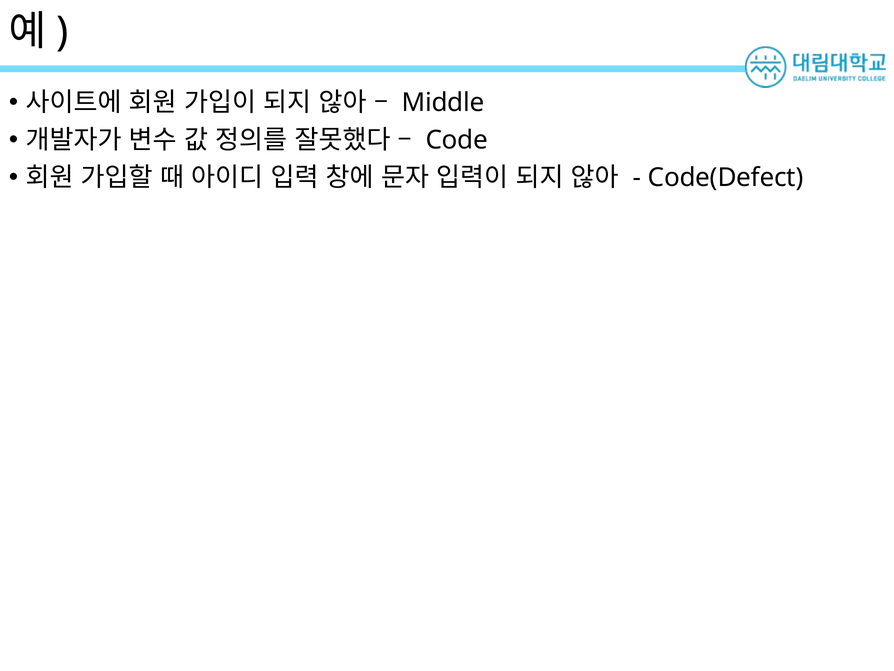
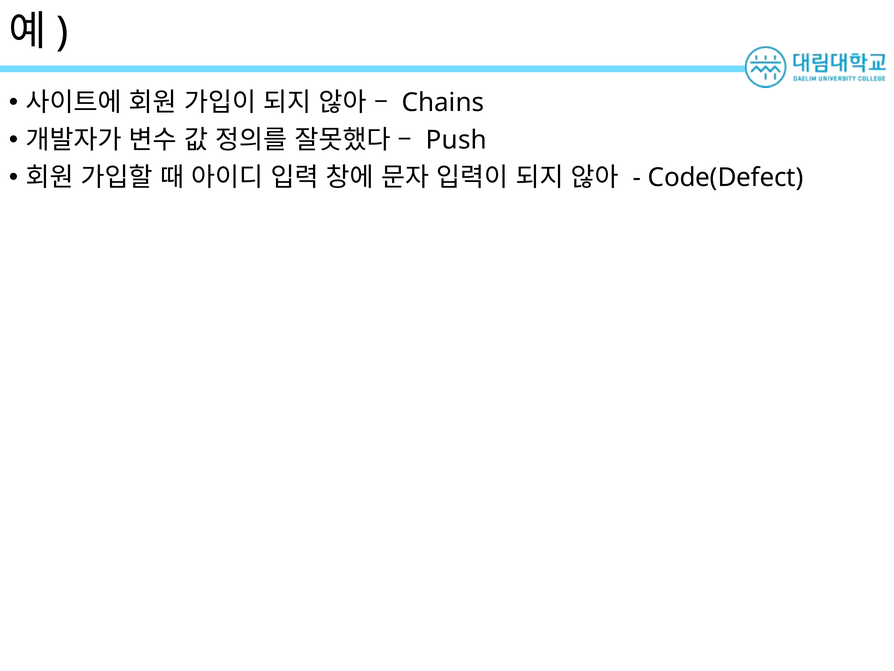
Middle: Middle -> Chains (443, 103)
Code: Code -> Push (456, 140)
